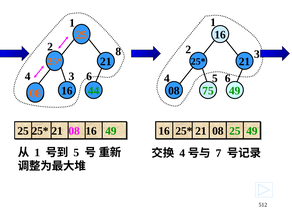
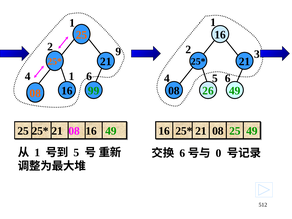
8: 8 -> 9 (118, 52)
4 3: 3 -> 1 (71, 76)
44: 44 -> 99 (94, 91)
75: 75 -> 26 (208, 91)
4: 4 -> 6 (182, 153)
7: 7 -> 0 (219, 153)
